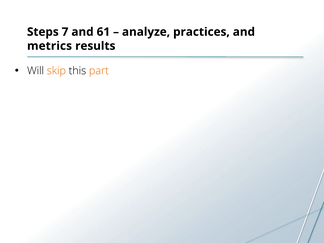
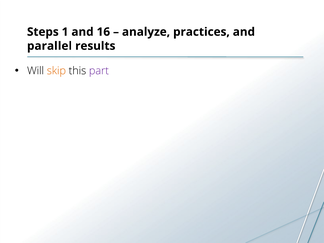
7: 7 -> 1 (65, 32)
61: 61 -> 16 (103, 32)
metrics: metrics -> parallel (50, 46)
part colour: orange -> purple (99, 71)
